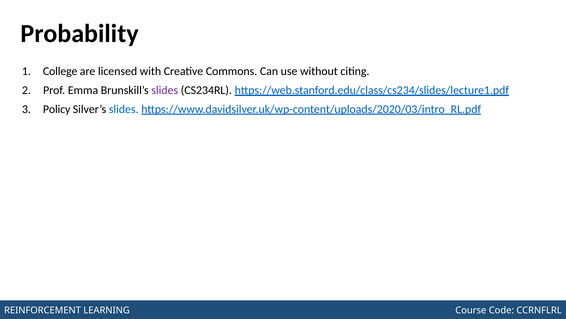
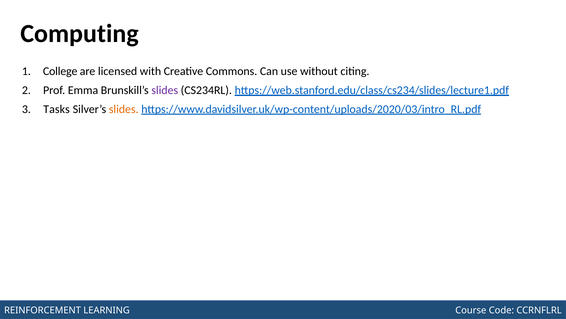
Probability: Probability -> Computing (80, 34)
Policy: Policy -> Tasks (57, 109)
slides colour: blue -> orange (124, 109)
